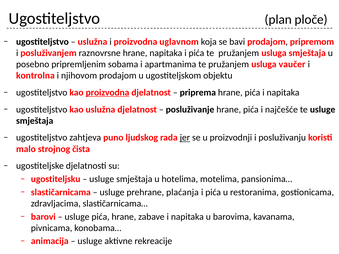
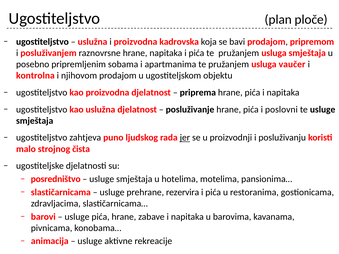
uglavnom: uglavnom -> kadrovska (179, 42)
proizvodna underline: present -> none (108, 93)
najčešće: najčešće -> poslovni (281, 110)
ugostiteljsku: ugostiteljsku -> posredništvo (56, 179)
plaćanja: plaćanja -> rezervira (183, 192)
